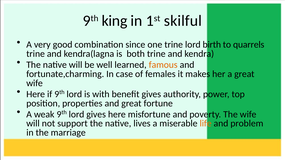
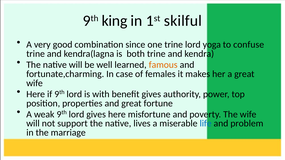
birth: birth -> yoga (212, 45)
quarrels: quarrels -> confuse (249, 45)
life colour: orange -> blue (206, 123)
